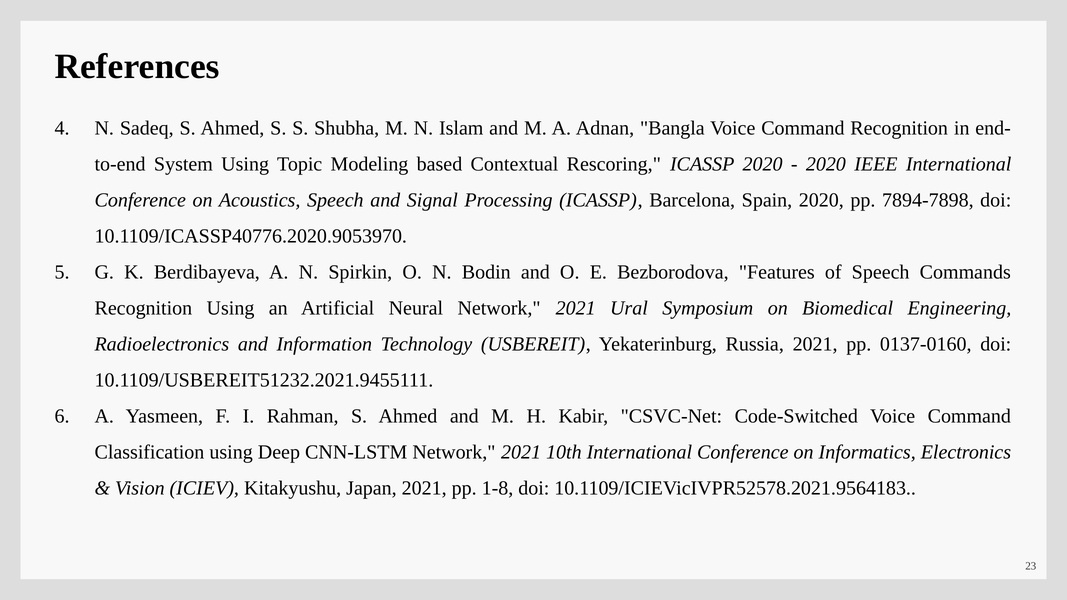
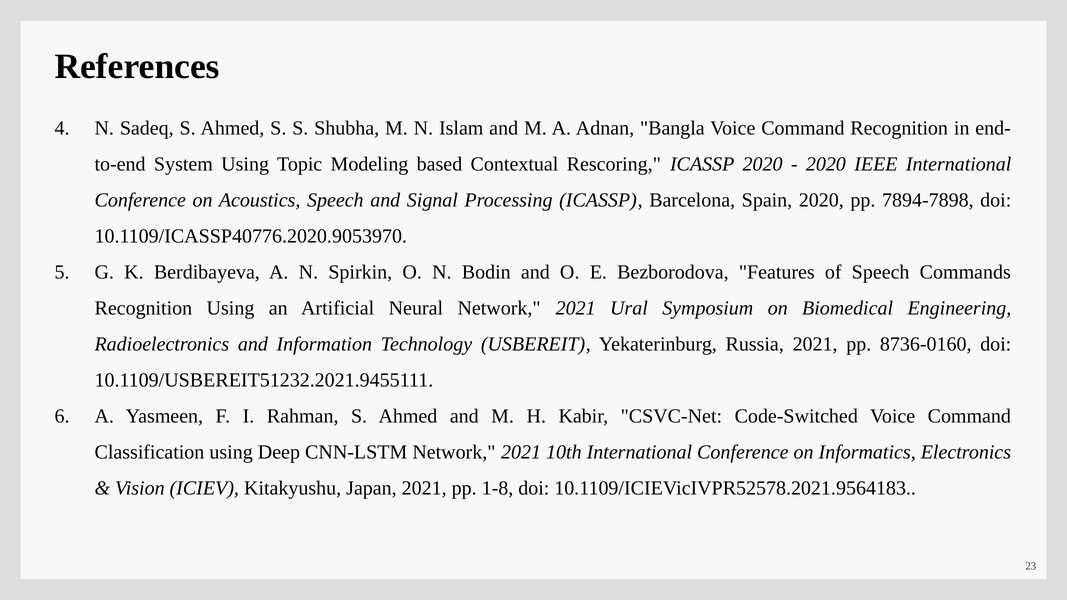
0137-0160: 0137-0160 -> 8736-0160 (926, 344)
